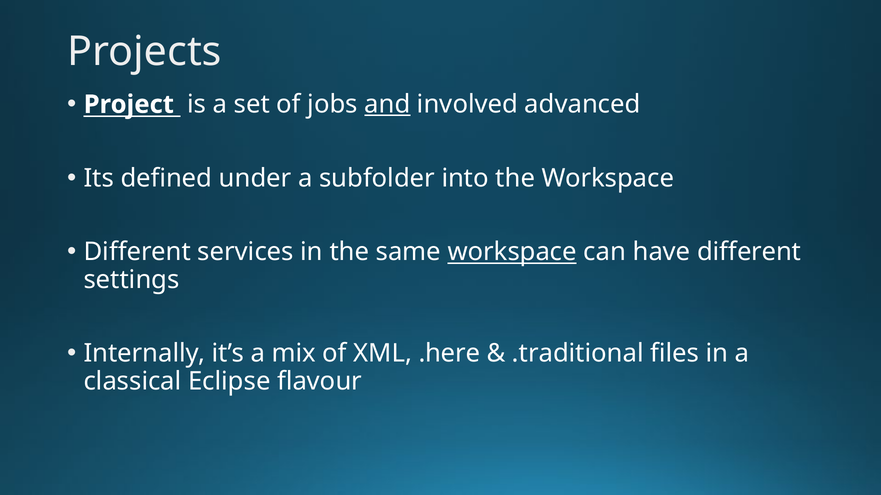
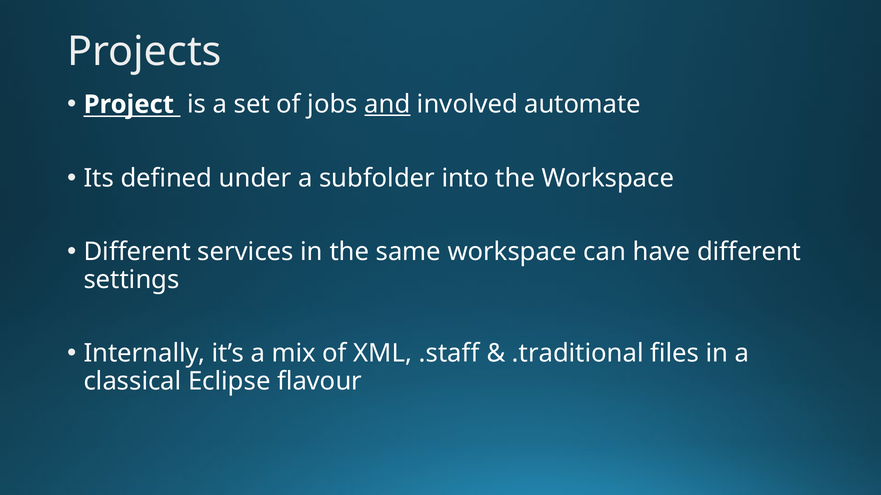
advanced: advanced -> automate (583, 105)
workspace underline: present -> none (512, 252)
.here: .here -> .staff (449, 354)
